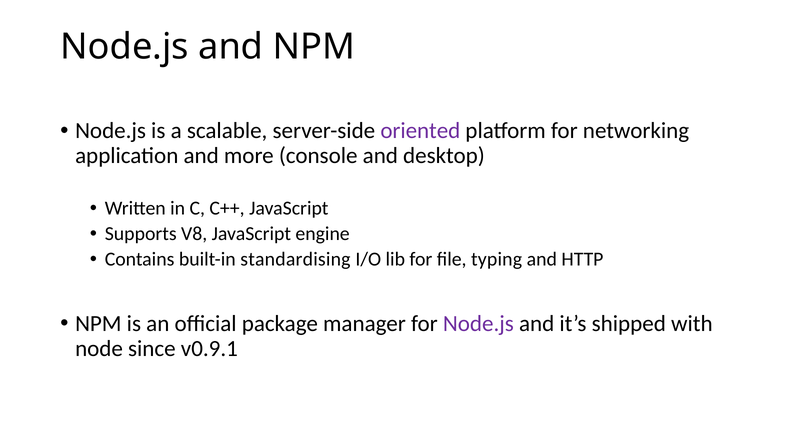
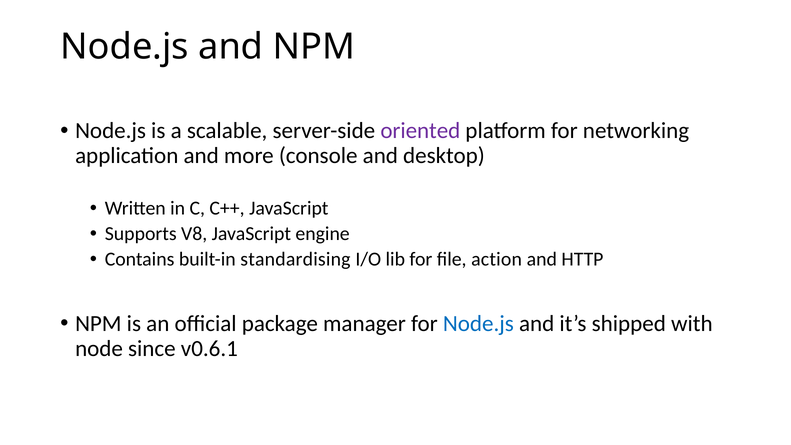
typing: typing -> action (497, 259)
Node.js colour: purple -> blue (478, 324)
v0.9.1: v0.9.1 -> v0.6.1 (209, 349)
